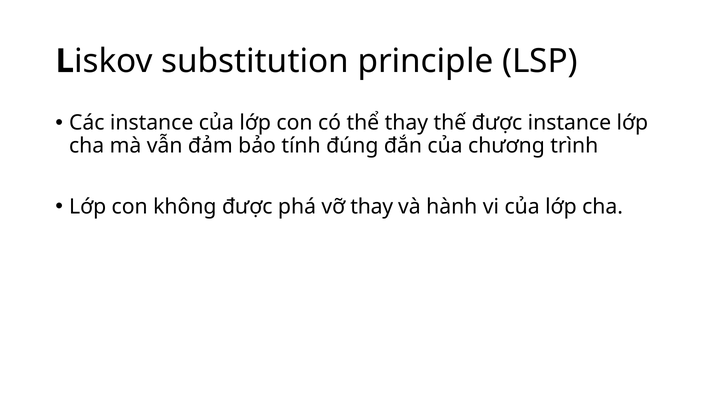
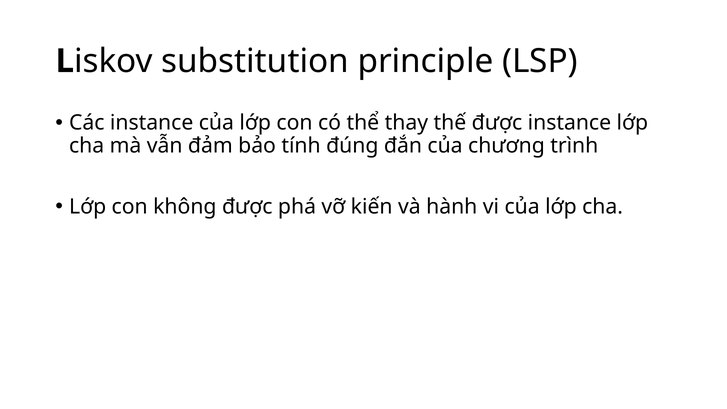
vỡ thay: thay -> kiến (372, 207)
